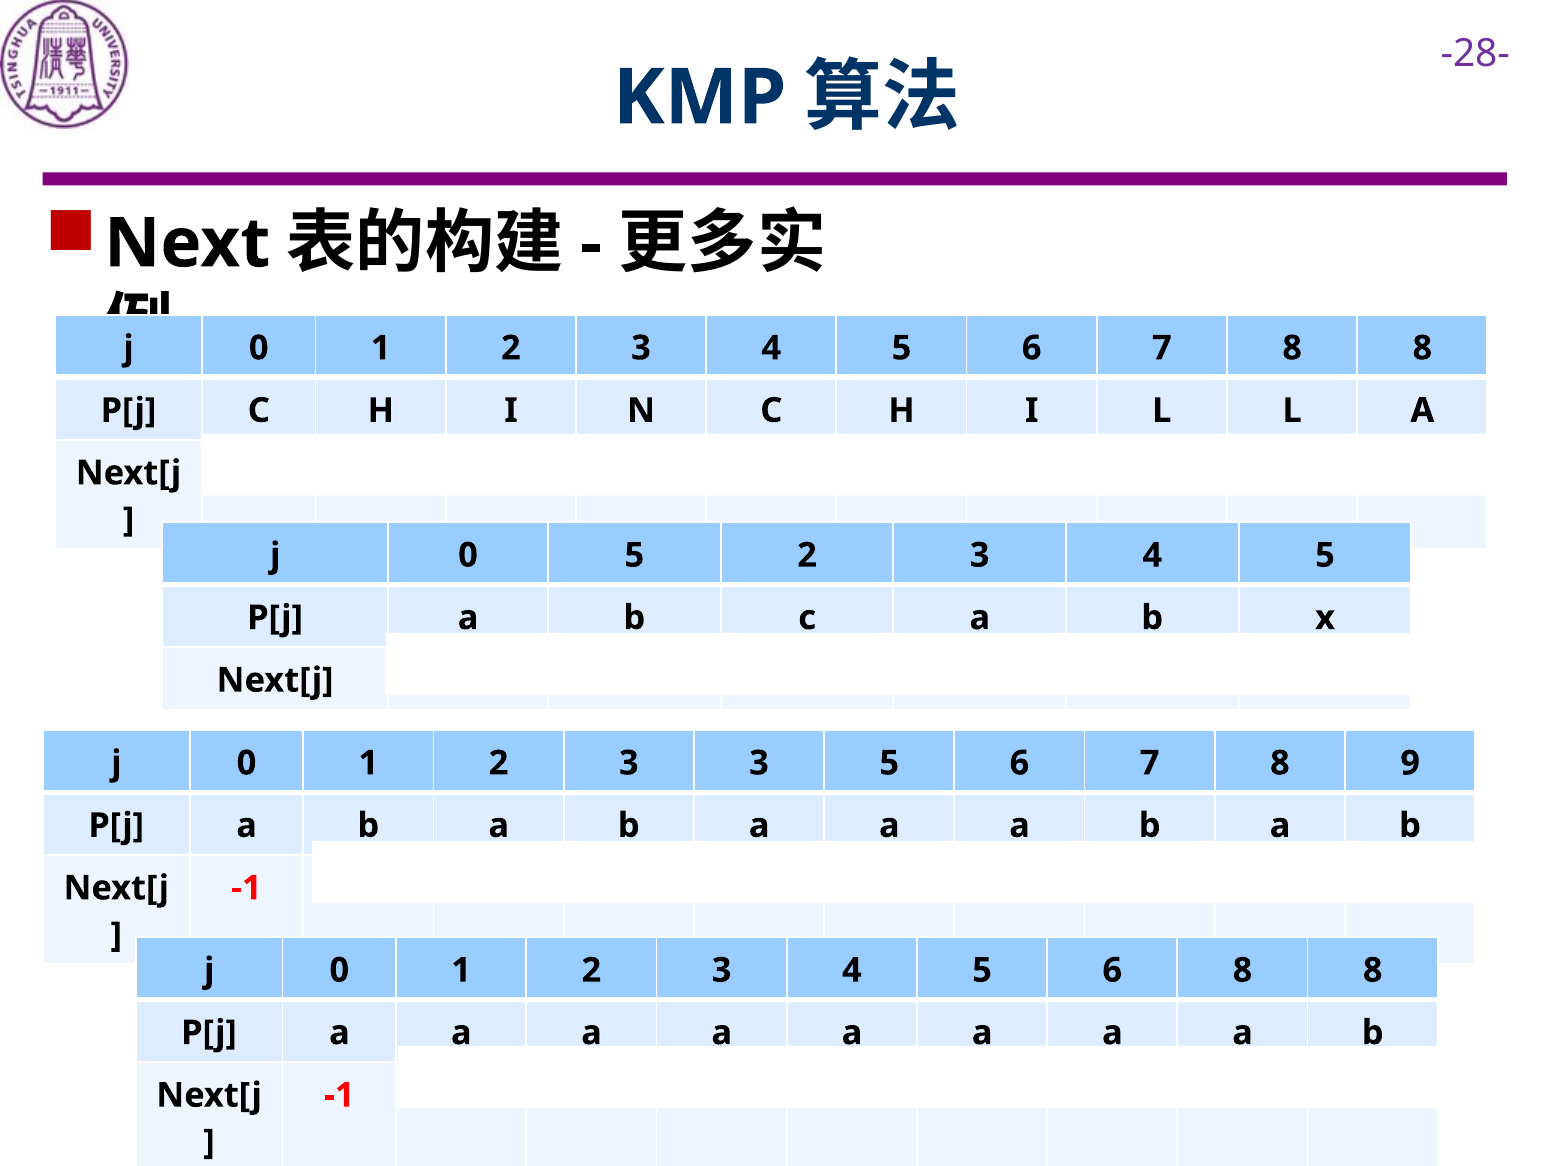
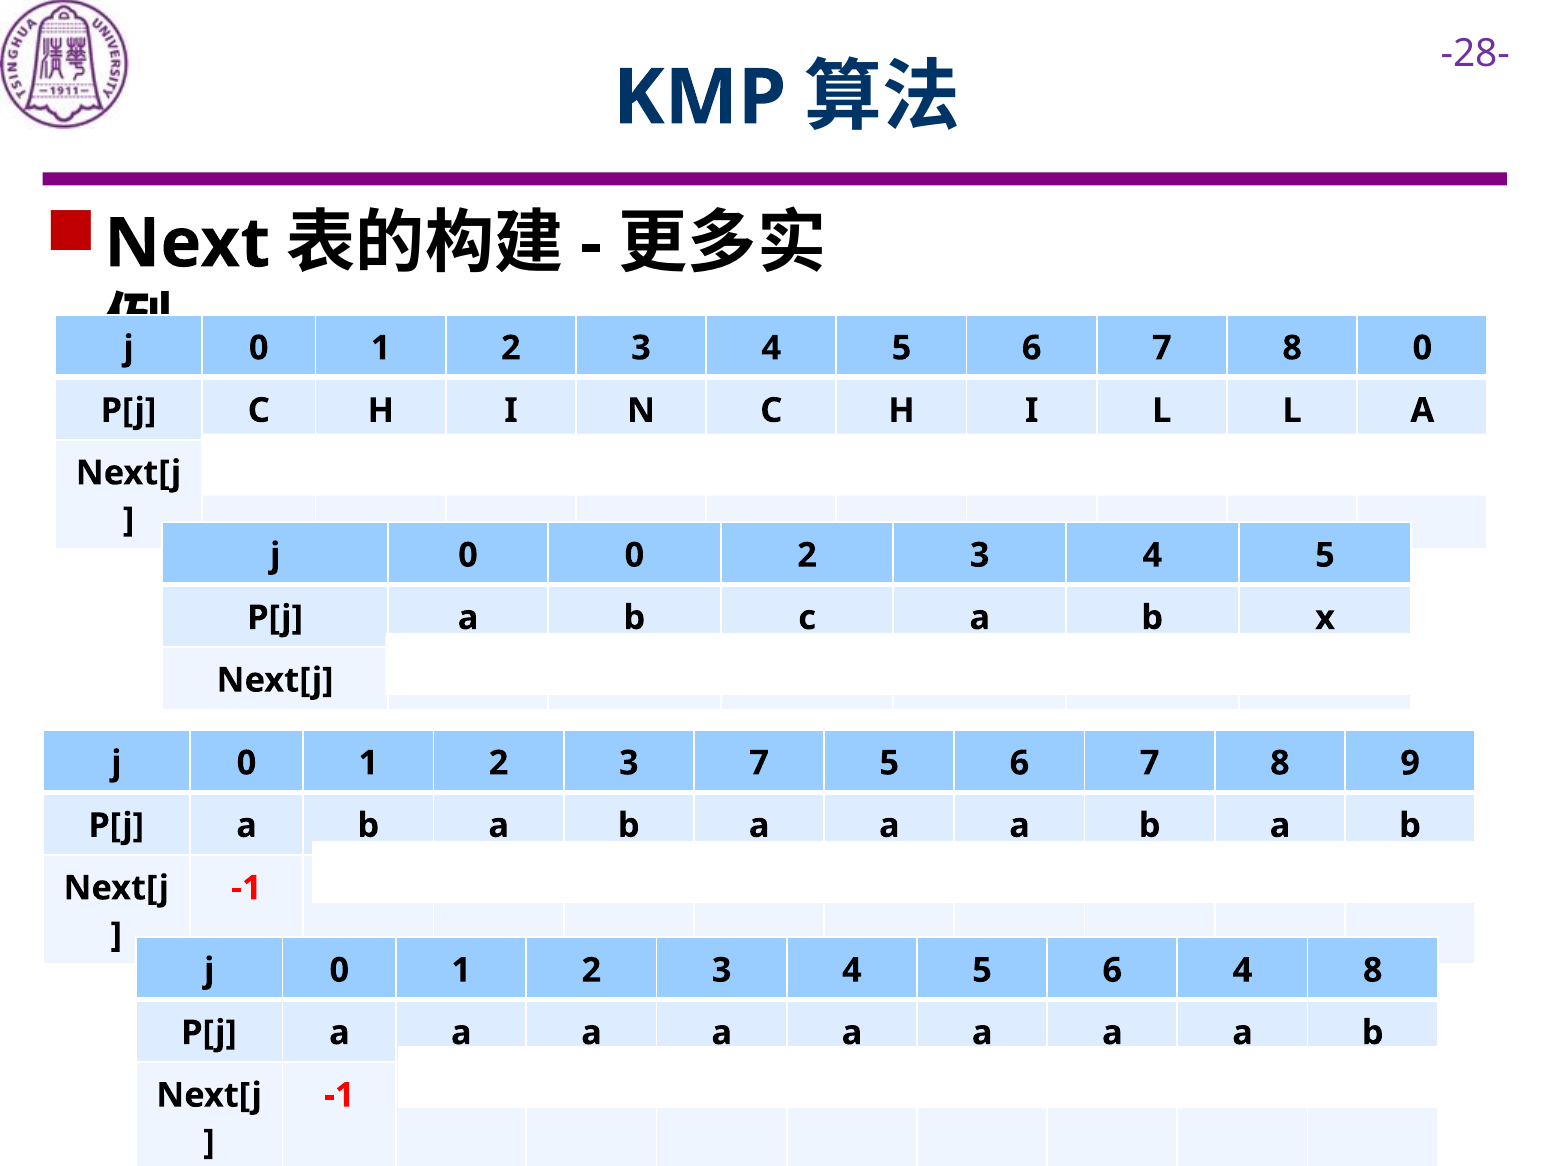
7 8 8: 8 -> 0 (1422, 348)
j 0 5: 5 -> 0 (634, 555)
3 3: 3 -> 7 (759, 763)
6 8: 8 -> 4 (1242, 971)
